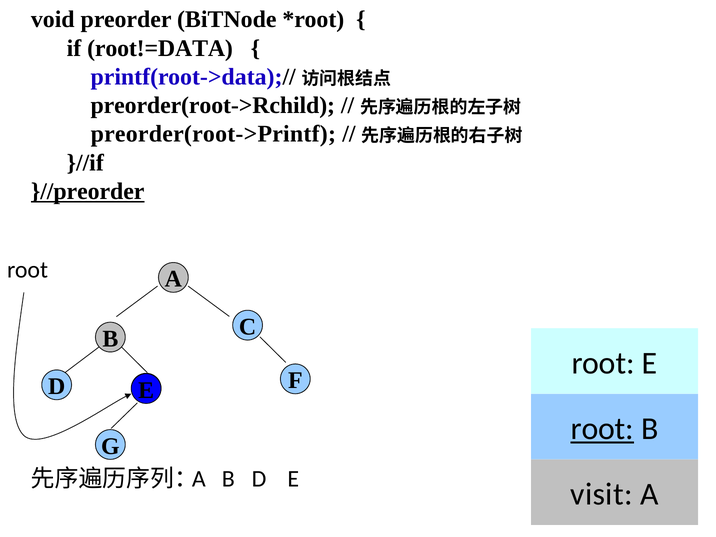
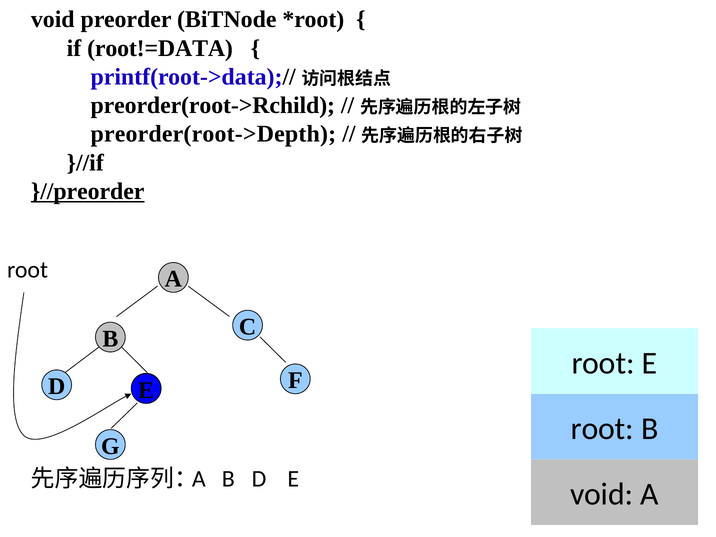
preorder(root->Printf: preorder(root->Printf -> preorder(root->Depth (213, 134)
root underline: present -> none (602, 429)
visit: visit -> void (602, 494)
